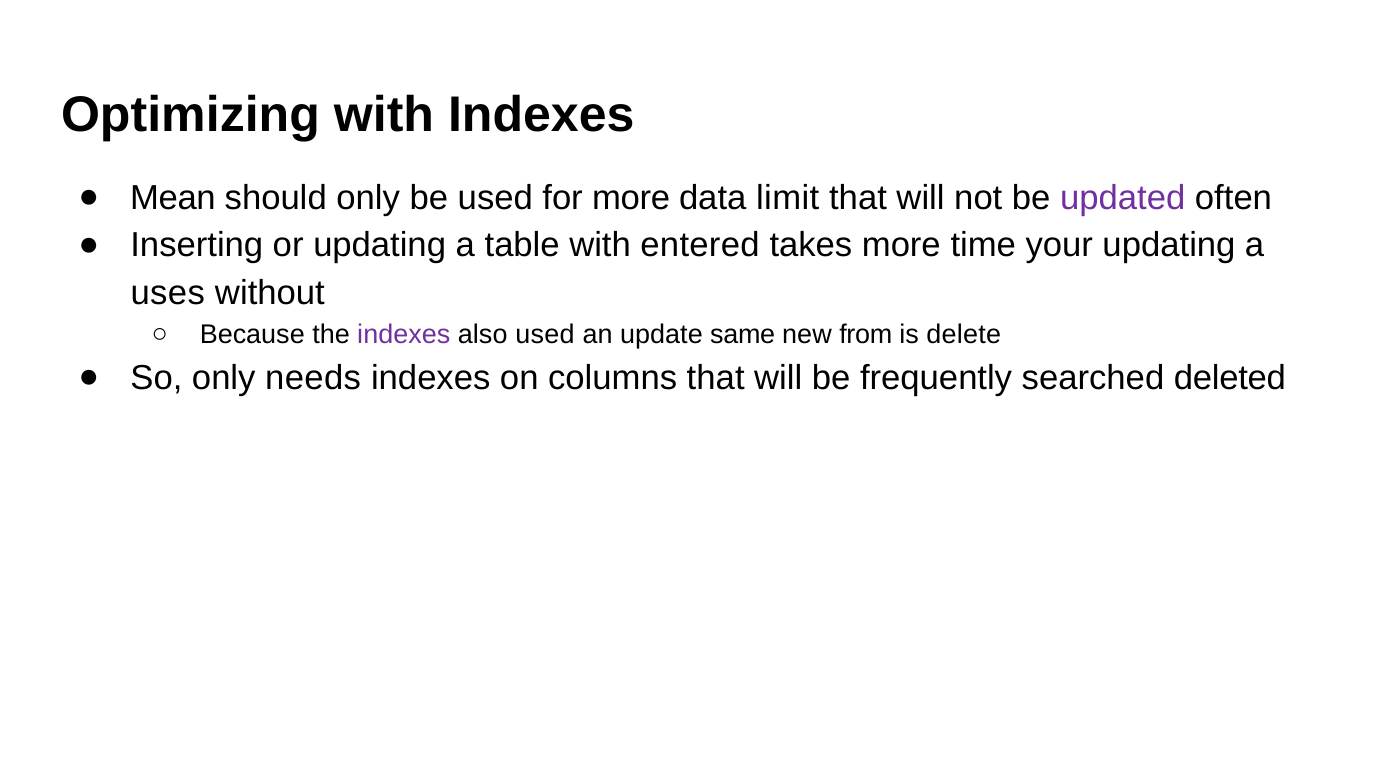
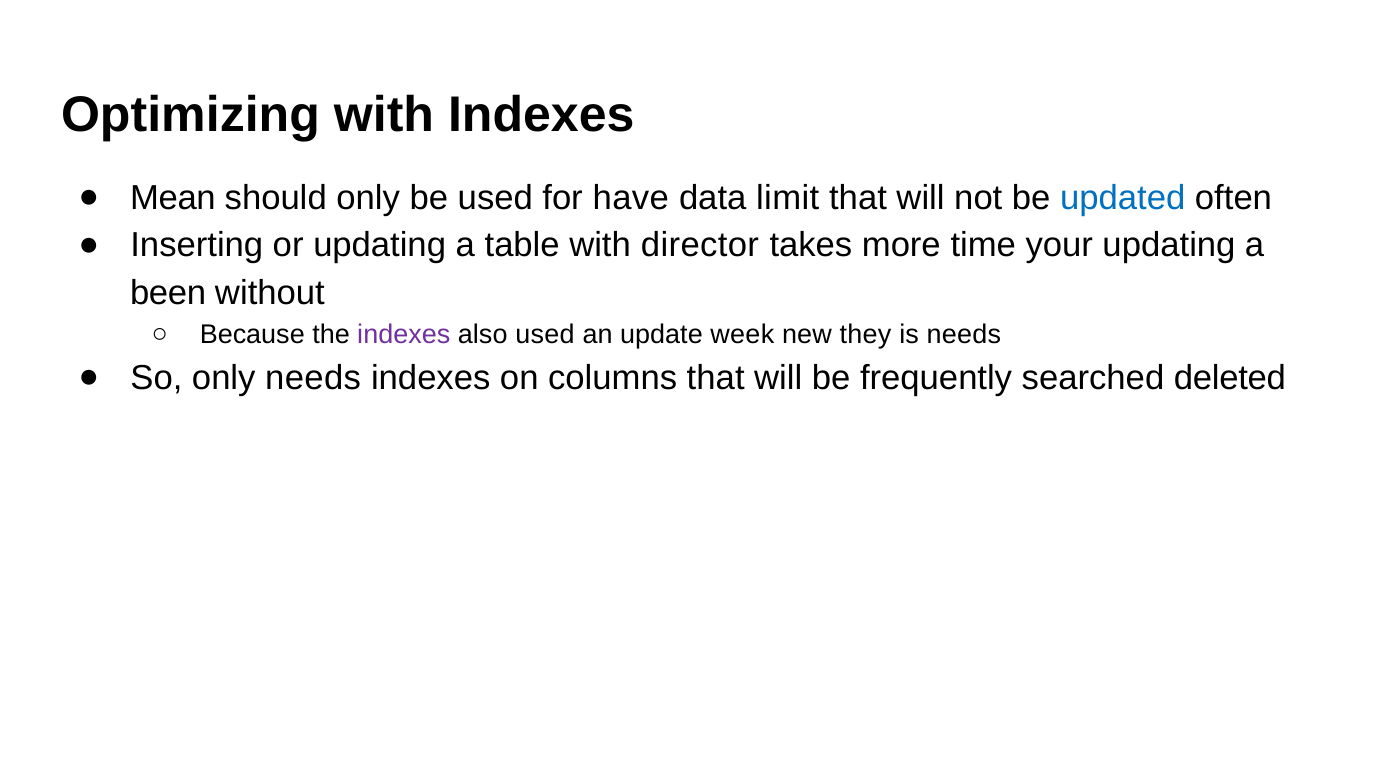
for more: more -> have (631, 198)
updated colour: purple -> blue (1123, 198)
entered: entered -> director (700, 246)
uses: uses -> been (168, 293)
same: same -> week (742, 335)
from: from -> they (866, 335)
is delete: delete -> needs (964, 335)
